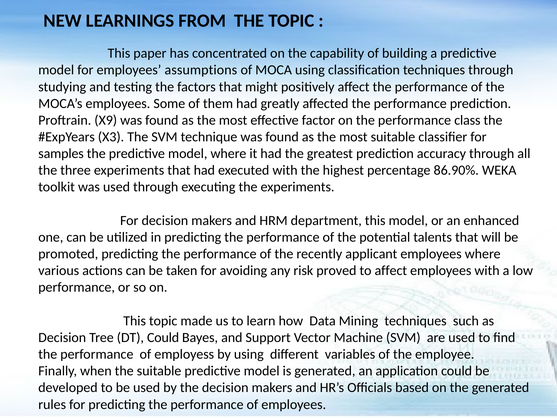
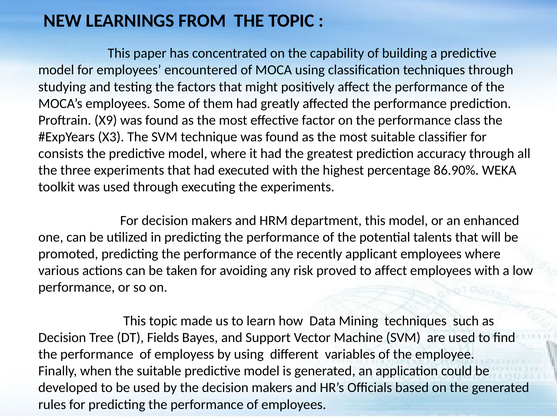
assumptions: assumptions -> encountered (201, 70)
samples: samples -> consists (61, 154)
DT Could: Could -> Fields (163, 337)
